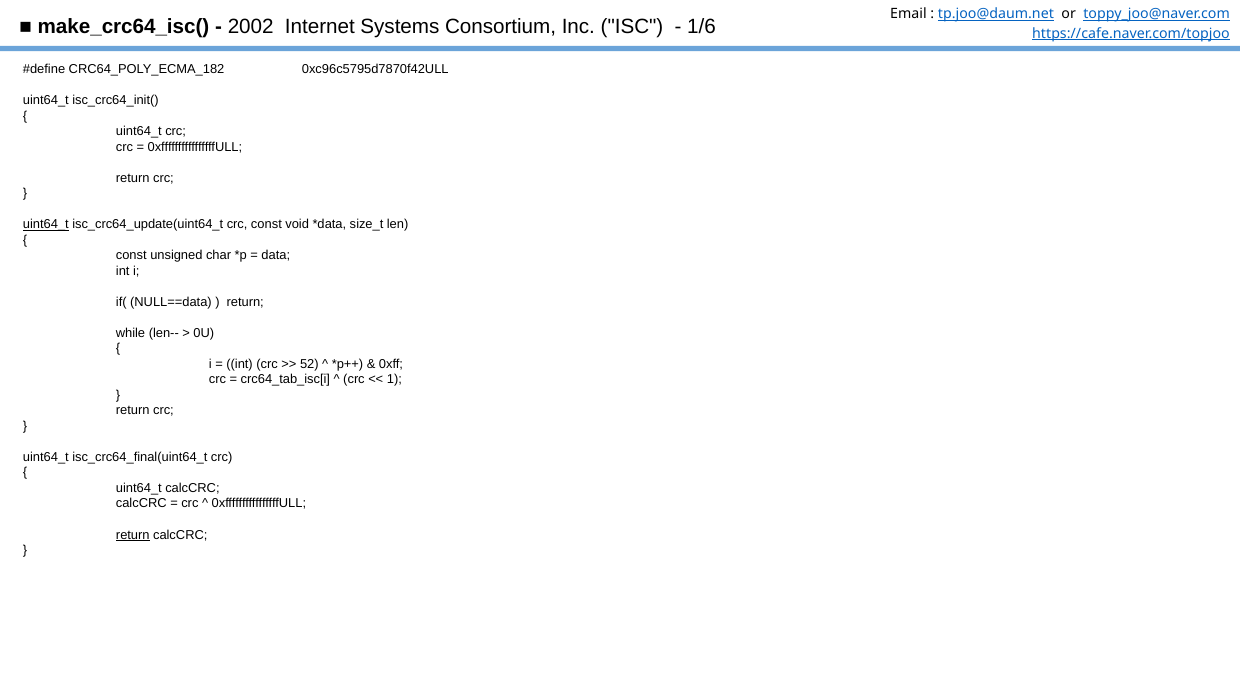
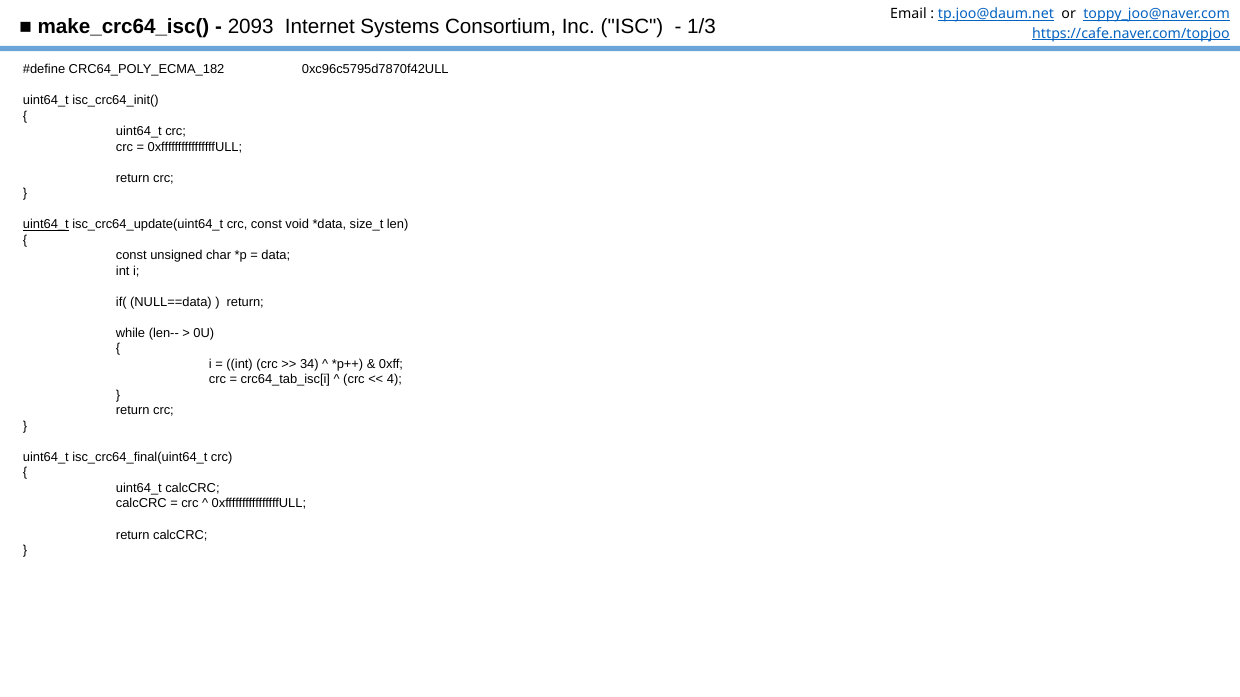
2002: 2002 -> 2093 (251, 26)
1/6: 1/6 -> 1/3 (702, 26)
52: 52 -> 34 (309, 364)
1: 1 -> 4 (394, 380)
return underline: present -> none (133, 535)
